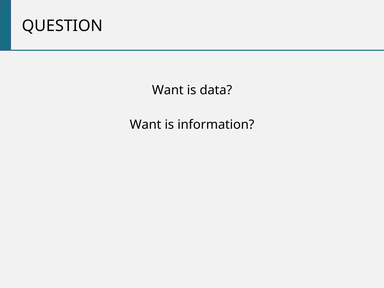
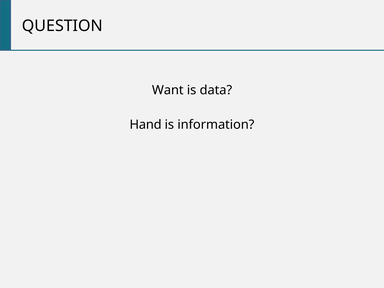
Want: Want -> Hand (146, 125)
